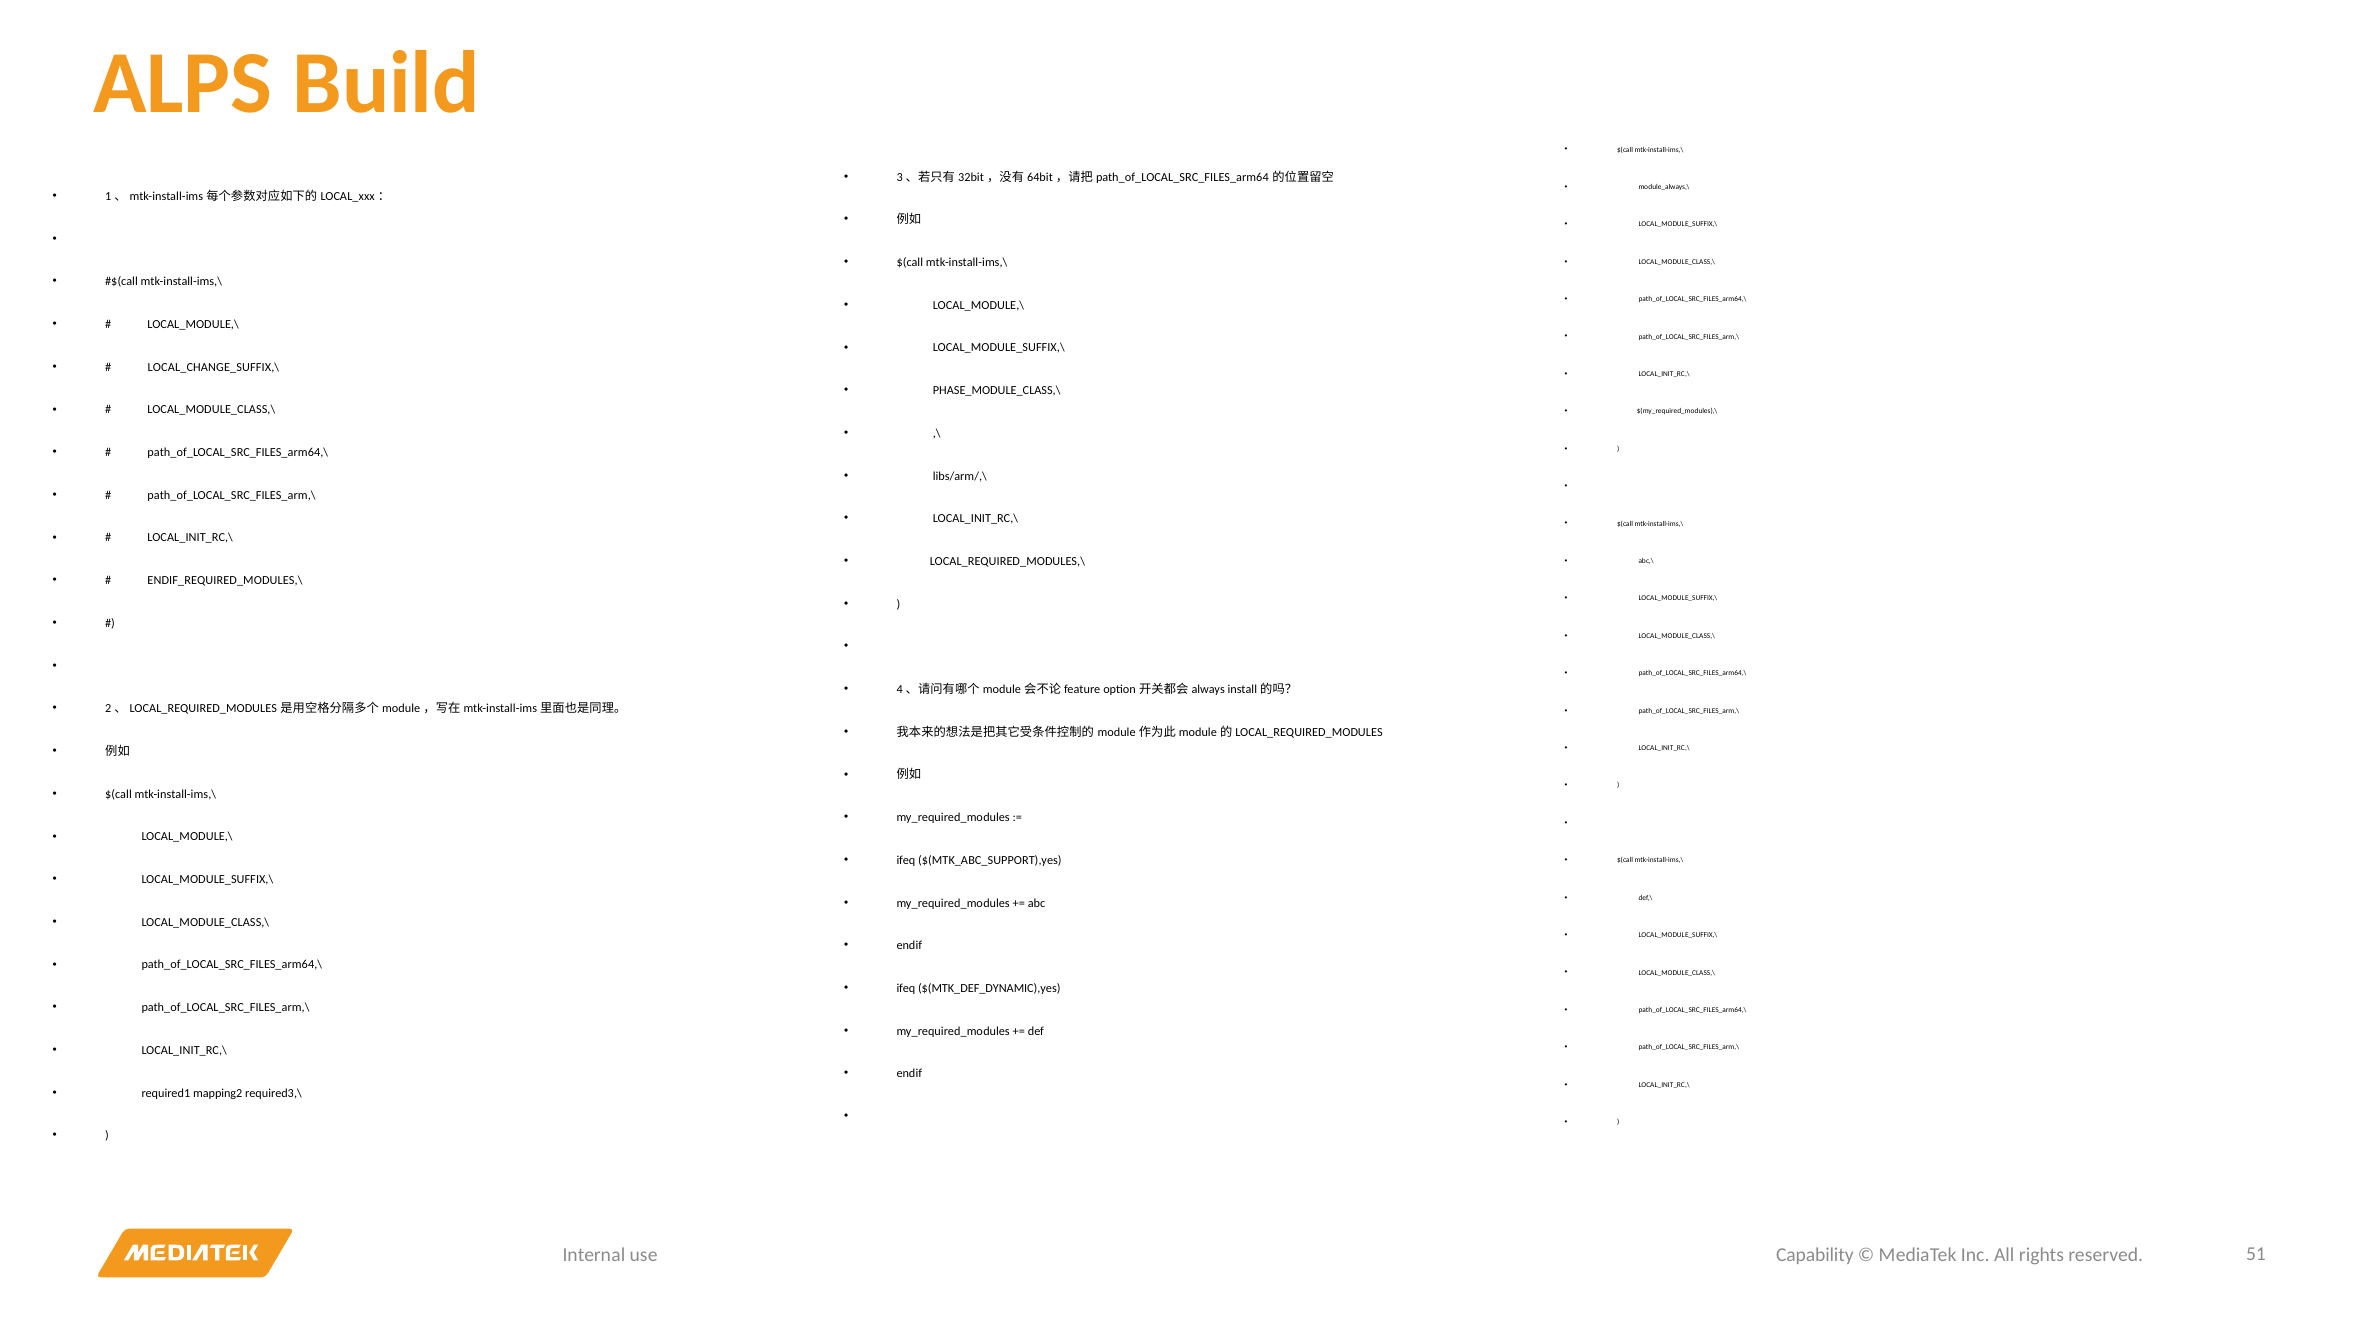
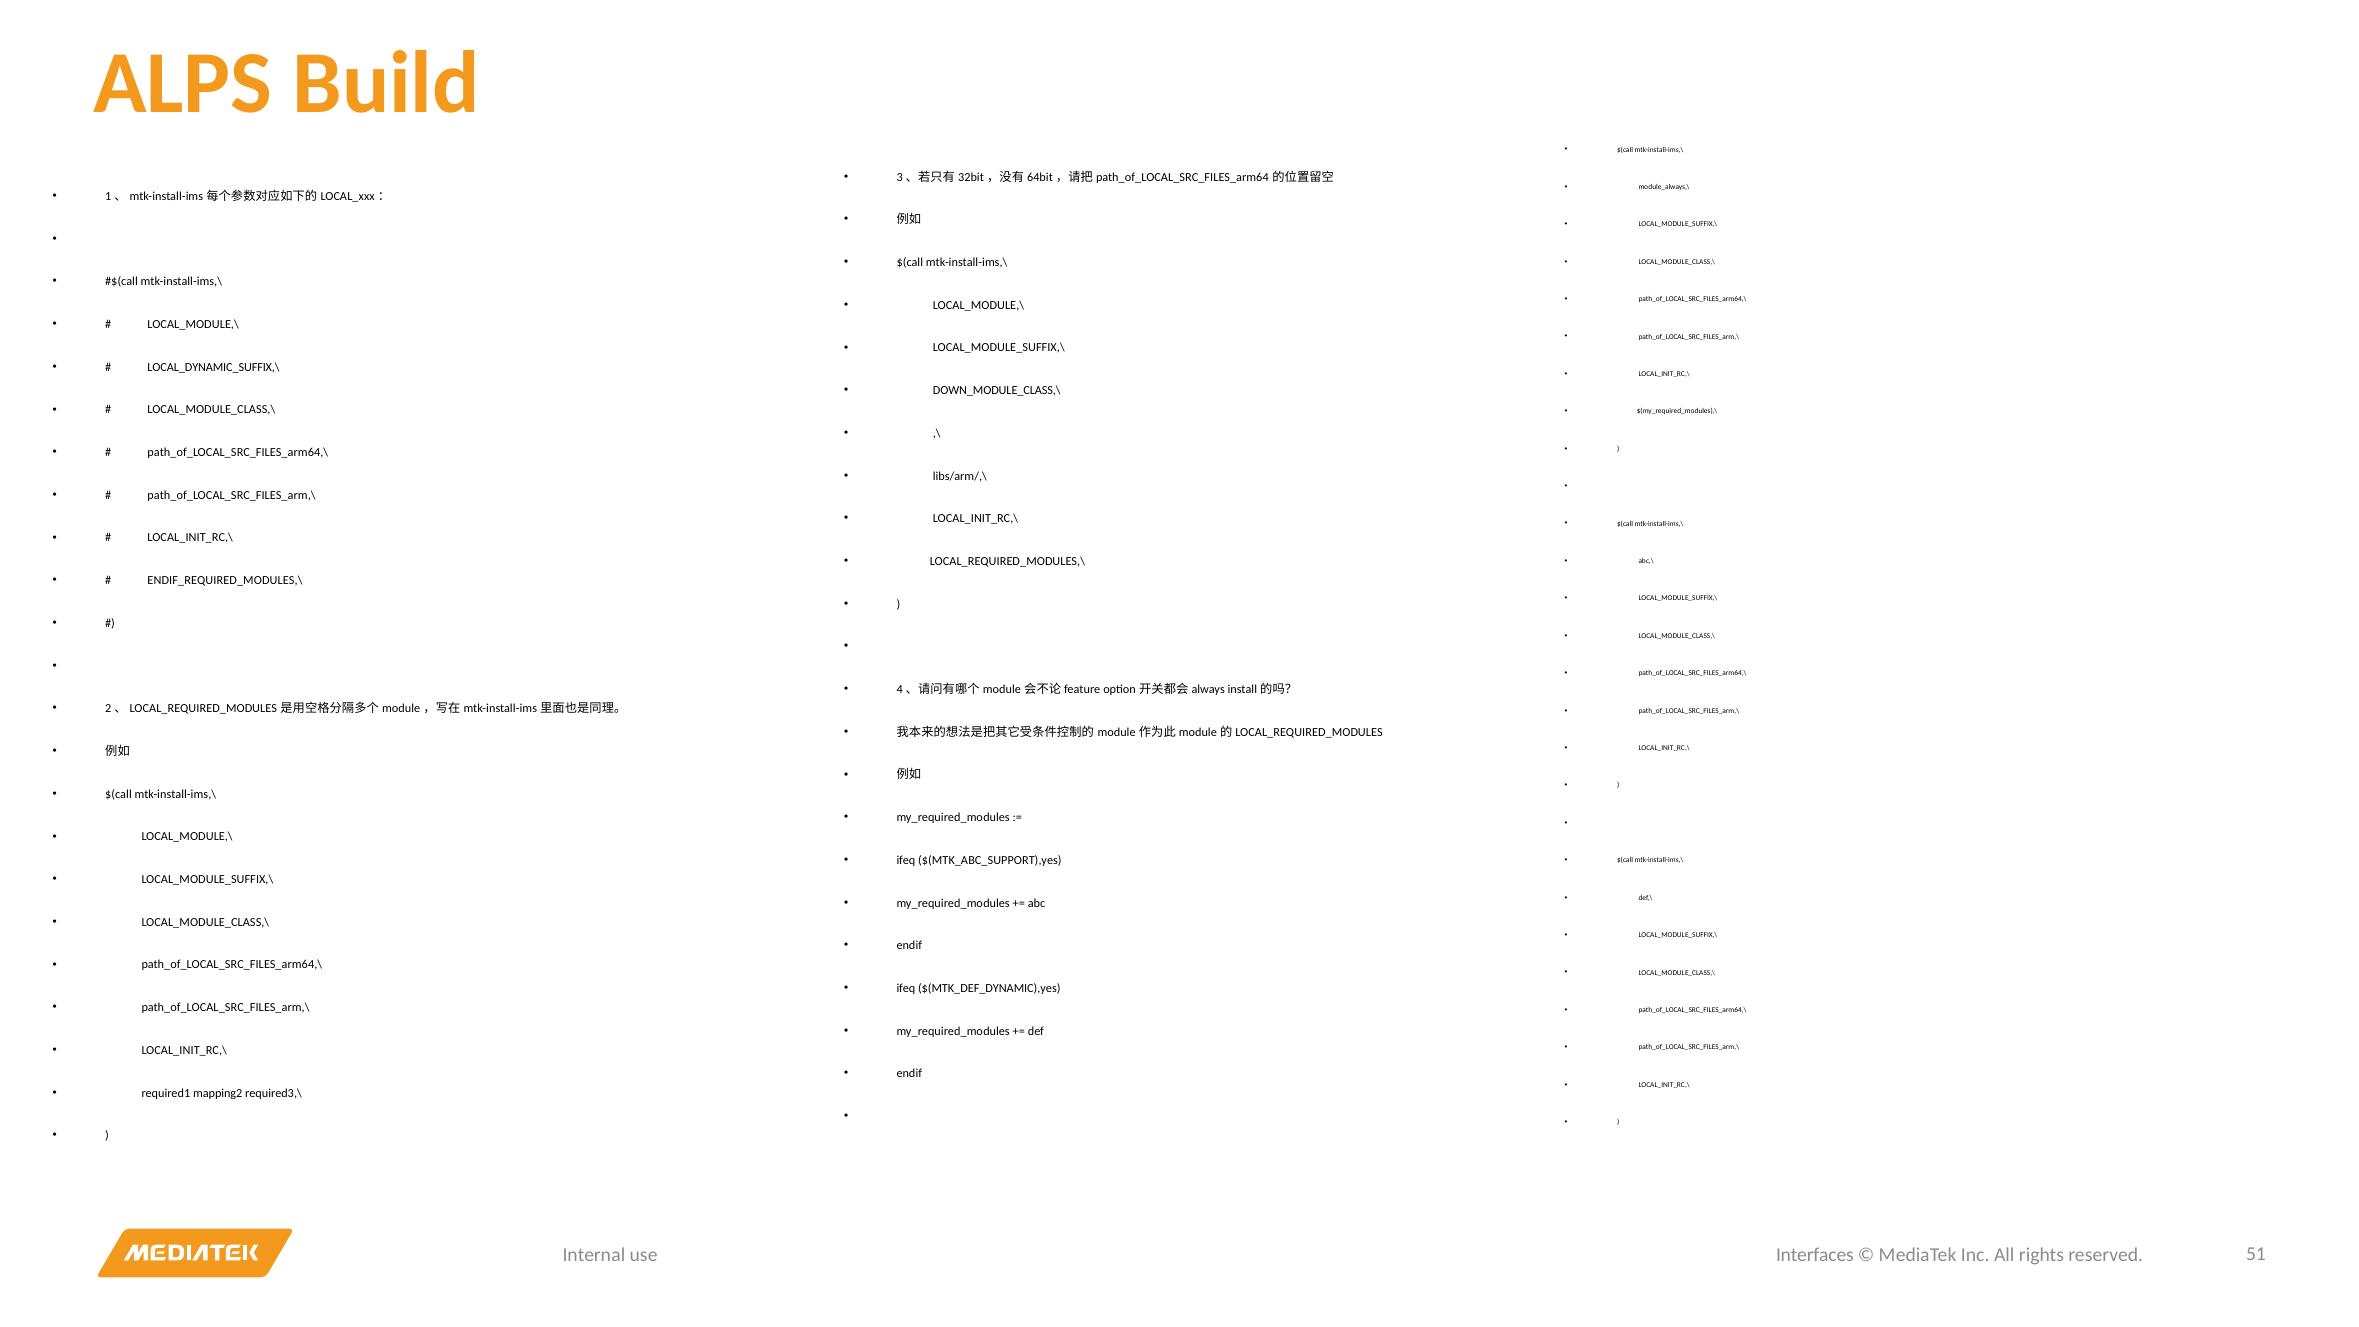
LOCAL_CHANGE_SUFFIX,\: LOCAL_CHANGE_SUFFIX,\ -> LOCAL_DYNAMIC_SUFFIX,\ (214, 367)
PHASE_MODULE_CLASS,\: PHASE_MODULE_CLASS,\ -> DOWN_MODULE_CLASS,\ (997, 390)
Capability: Capability -> Interfaces (1815, 1255)
